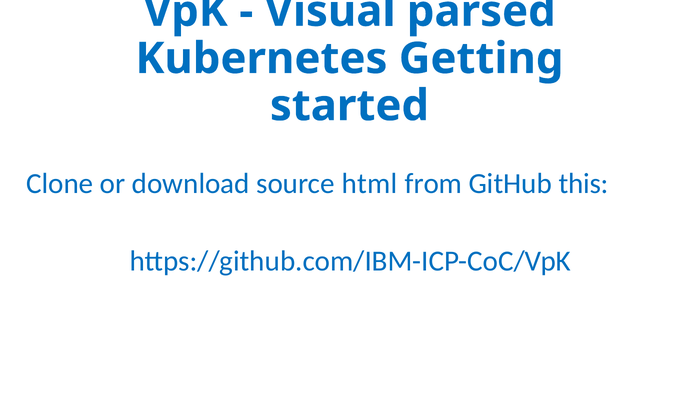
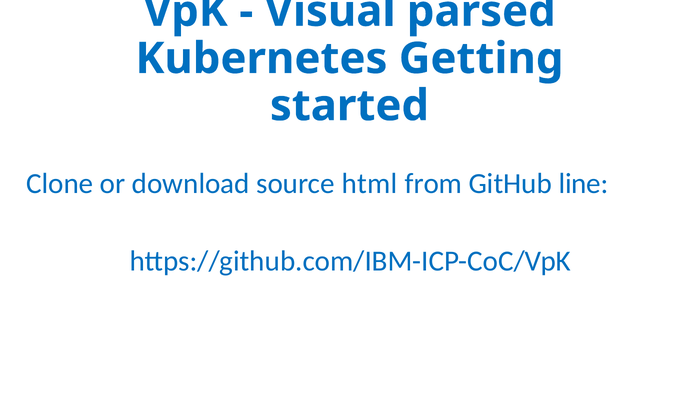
this: this -> line (584, 184)
